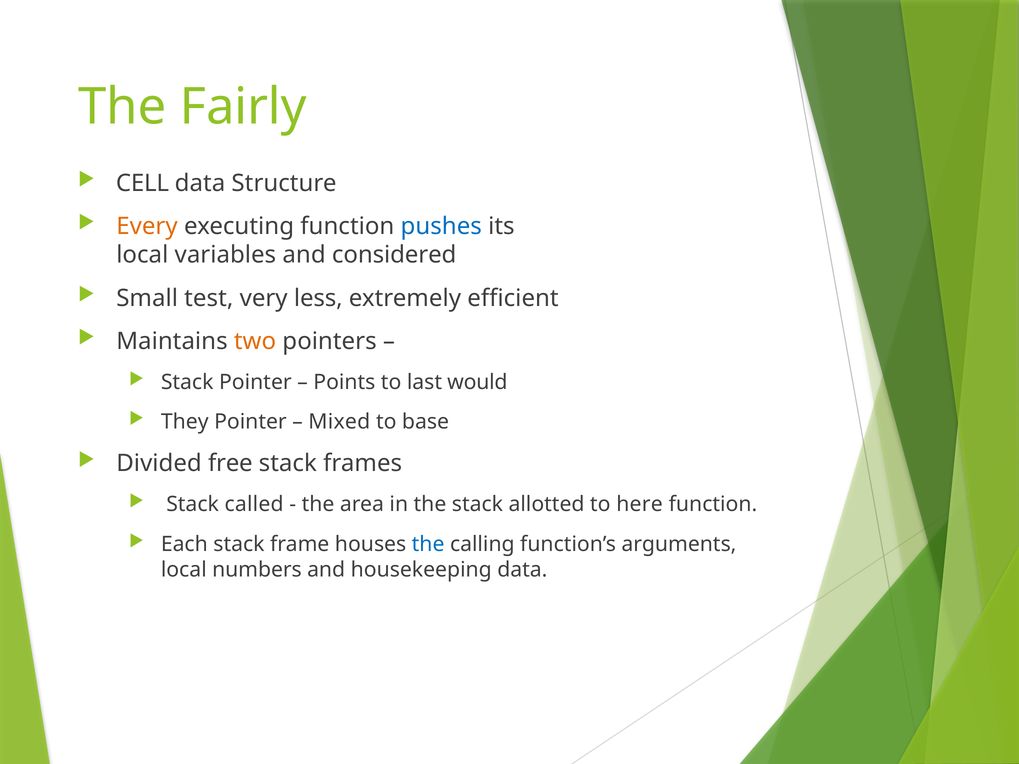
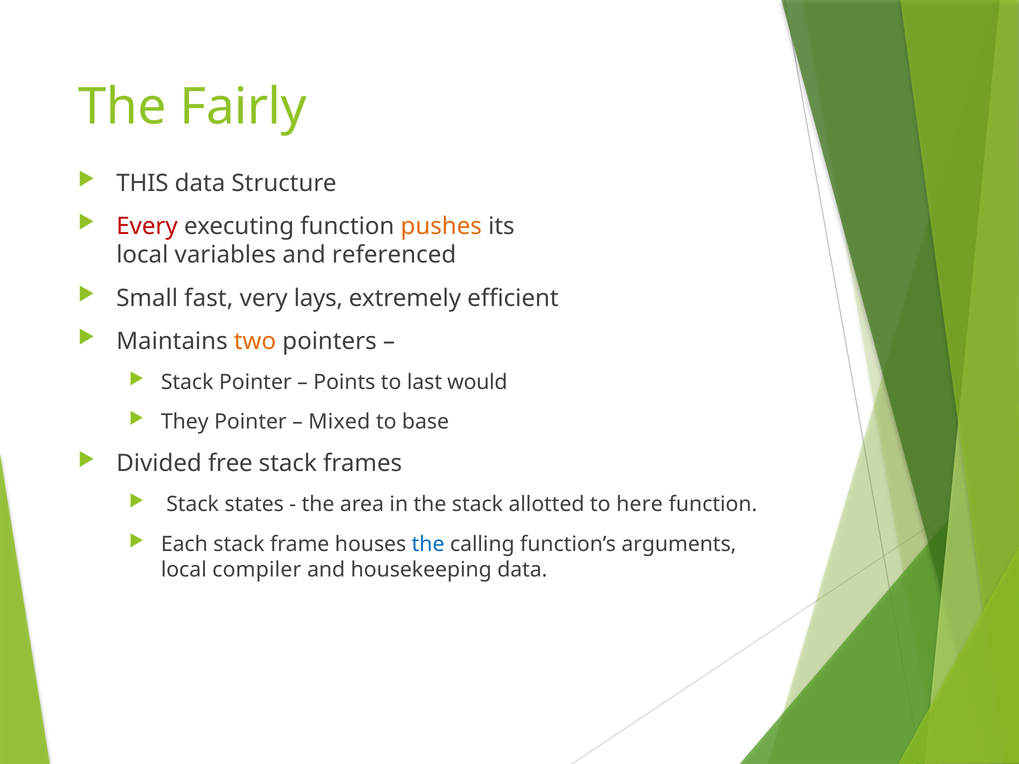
CELL: CELL -> THIS (142, 183)
Every colour: orange -> red (147, 226)
pushes colour: blue -> orange (441, 226)
considered: considered -> referenced (394, 255)
test: test -> fast (209, 298)
less: less -> lays (318, 298)
called: called -> states (254, 505)
numbers: numbers -> compiler (257, 570)
